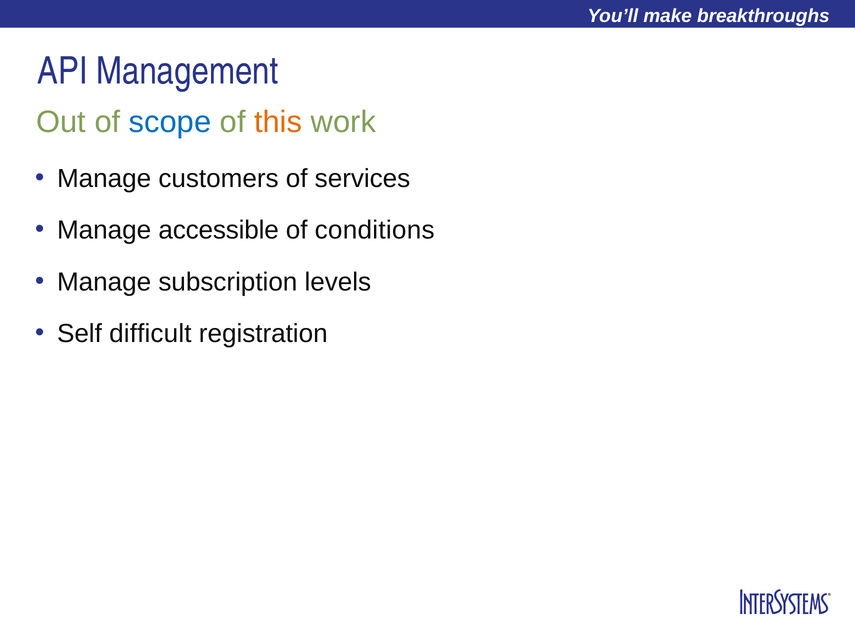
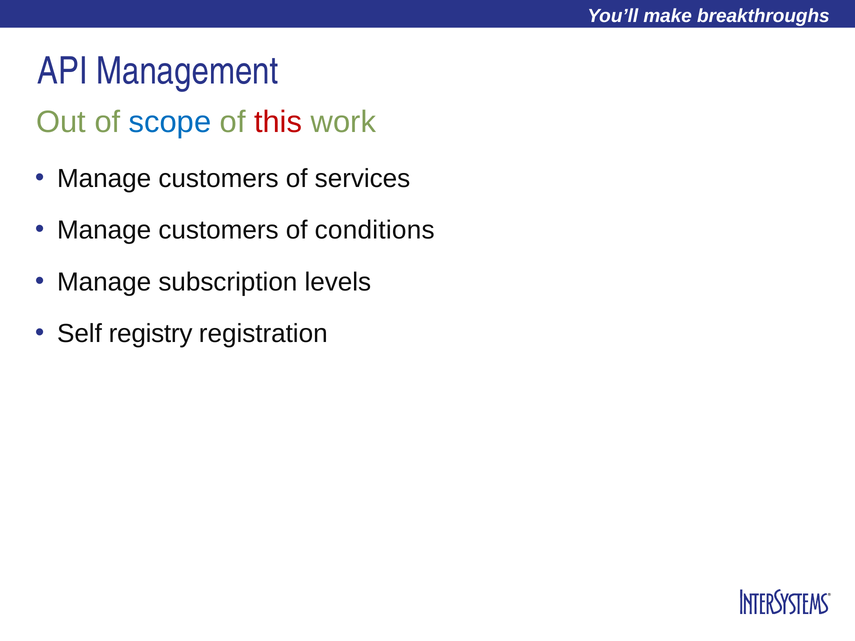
this colour: orange -> red (278, 122)
accessible: accessible -> customers (219, 230)
difficult: difficult -> registry (151, 334)
